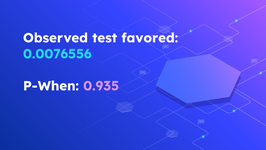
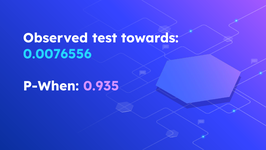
favored: favored -> towards (150, 38)
